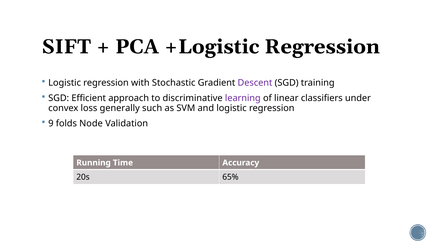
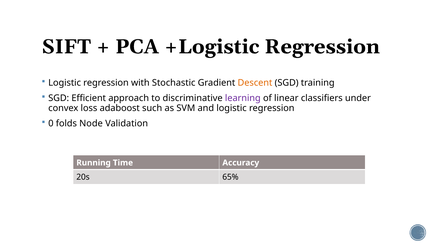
Descent colour: purple -> orange (255, 83)
generally: generally -> adaboost (120, 108)
9: 9 -> 0 (51, 123)
